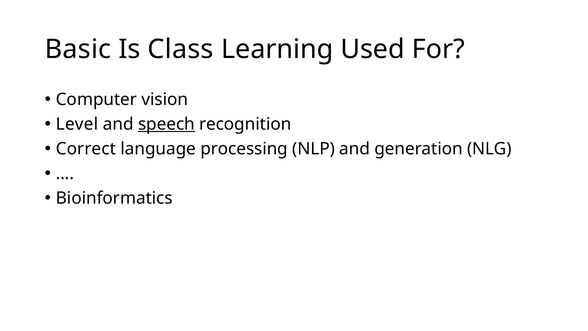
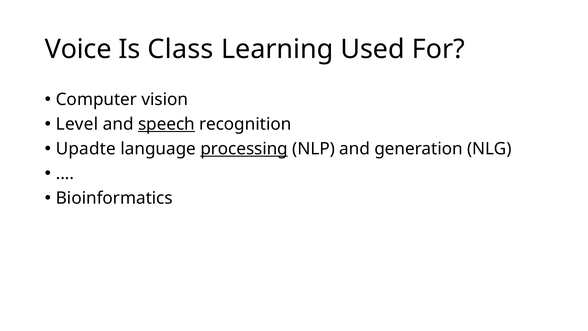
Basic: Basic -> Voice (78, 49)
Correct: Correct -> Upadte (86, 149)
processing underline: none -> present (244, 149)
